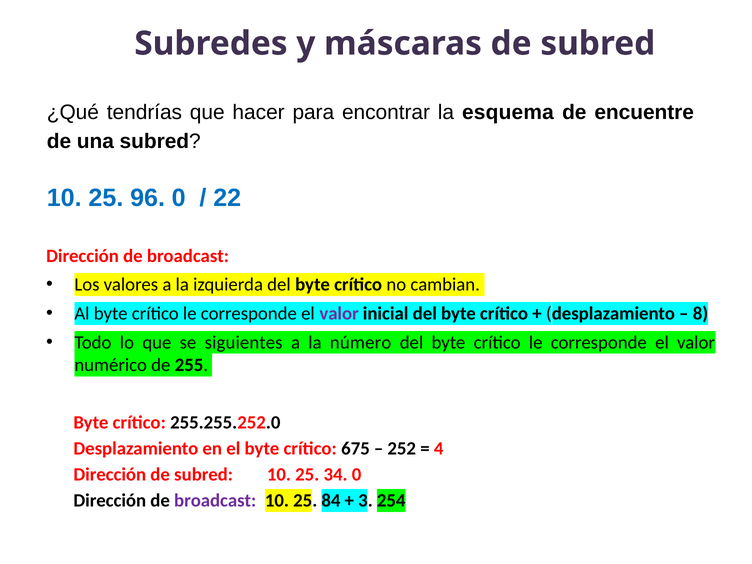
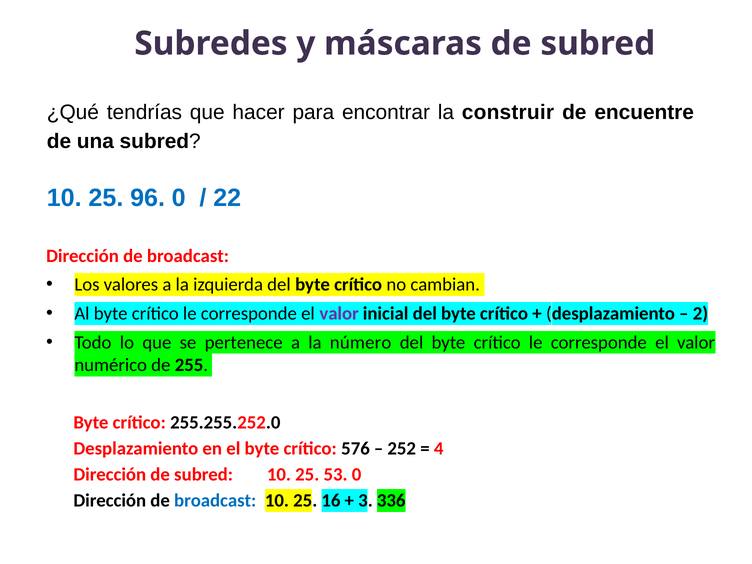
esquema: esquema -> construir (508, 112)
8: 8 -> 2 (700, 314)
siguientes: siguientes -> pertenece (244, 342)
675: 675 -> 576 (356, 448)
34: 34 -> 53 (336, 475)
broadcast colour: purple -> blue (215, 501)
84: 84 -> 16 (331, 501)
254: 254 -> 336 (391, 501)
